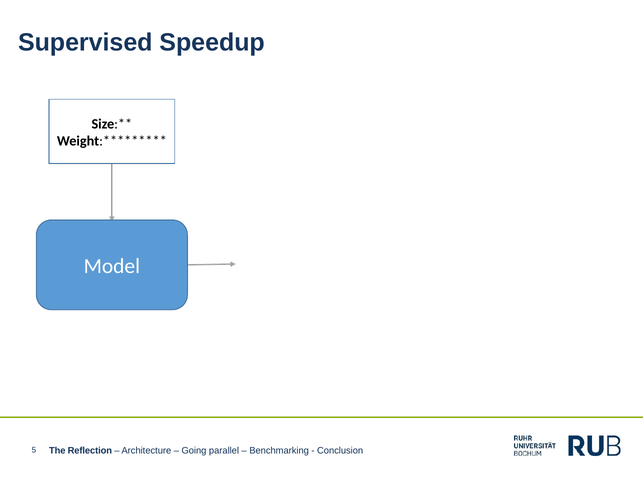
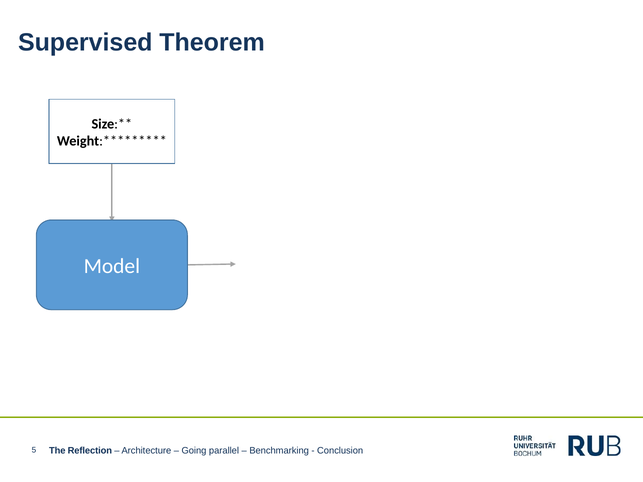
Speedup: Speedup -> Theorem (212, 43)
